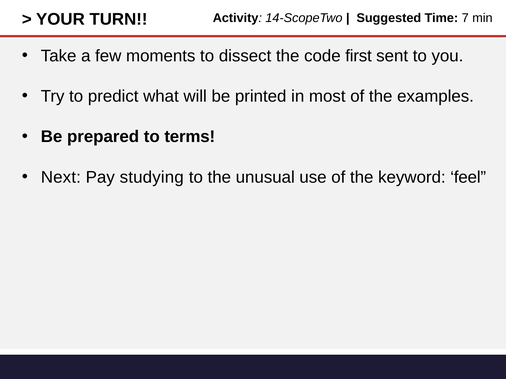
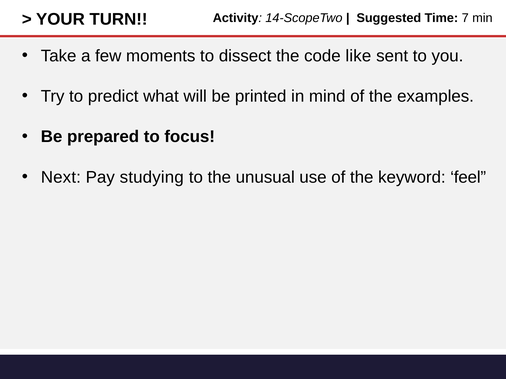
first: first -> like (358, 56)
most: most -> mind (327, 96)
terms: terms -> focus (190, 137)
